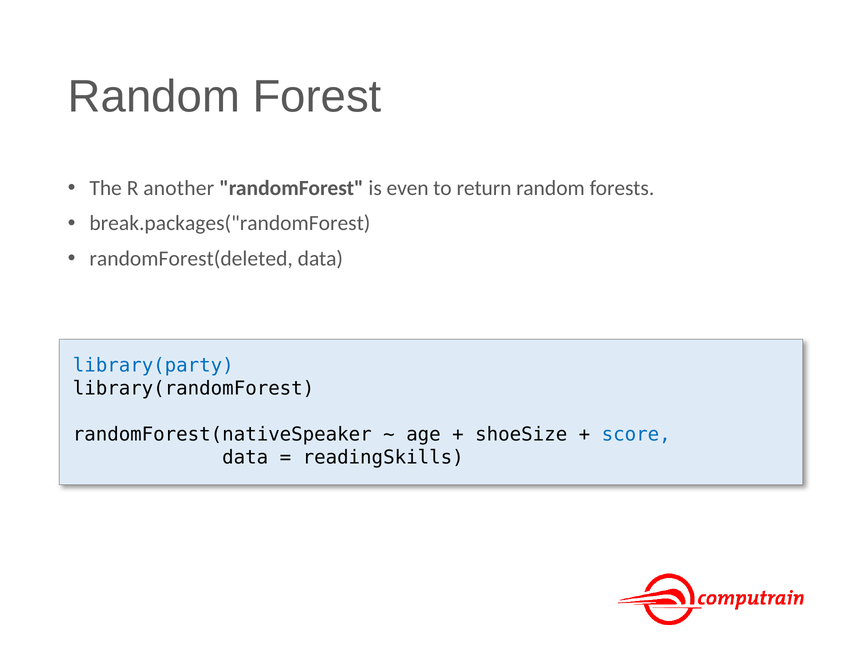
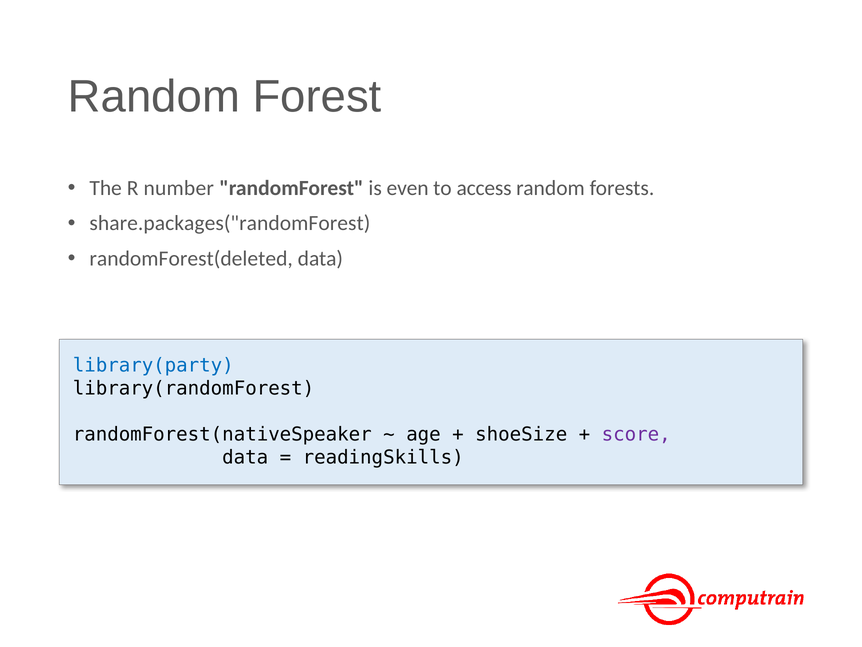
another: another -> number (179, 188)
return: return -> access (484, 188)
break.packages("randomForest: break.packages("randomForest -> share.packages("randomForest (230, 223)
score colour: blue -> purple (636, 434)
